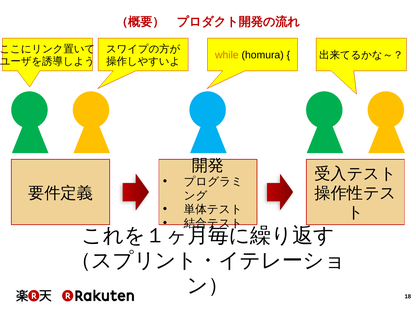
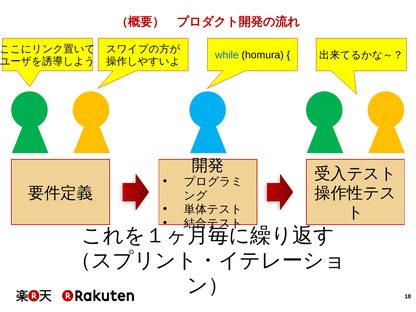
while colour: orange -> blue (227, 55)
